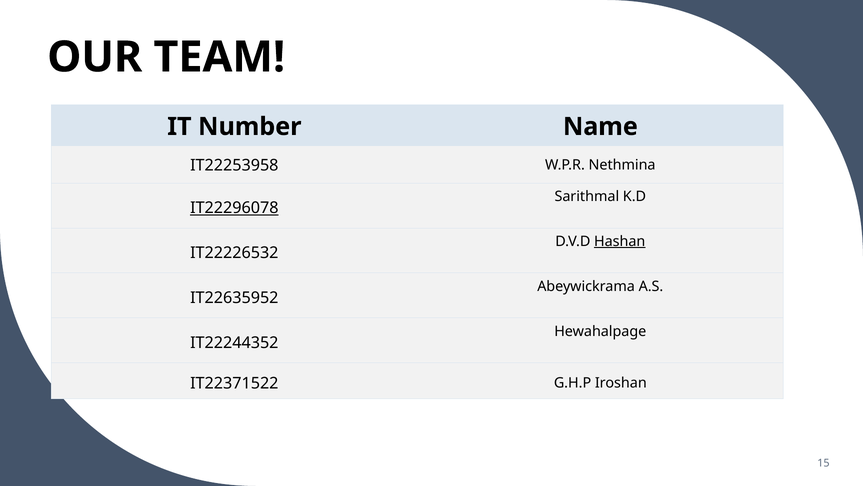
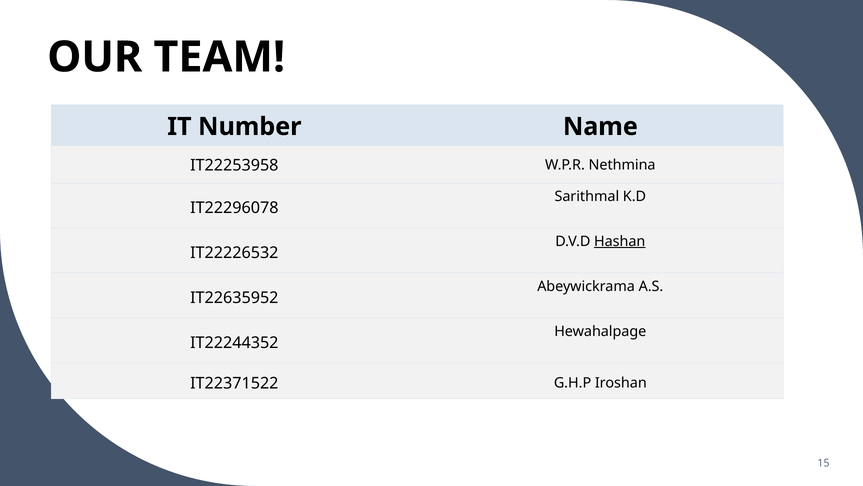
IT22296078 underline: present -> none (234, 208)
